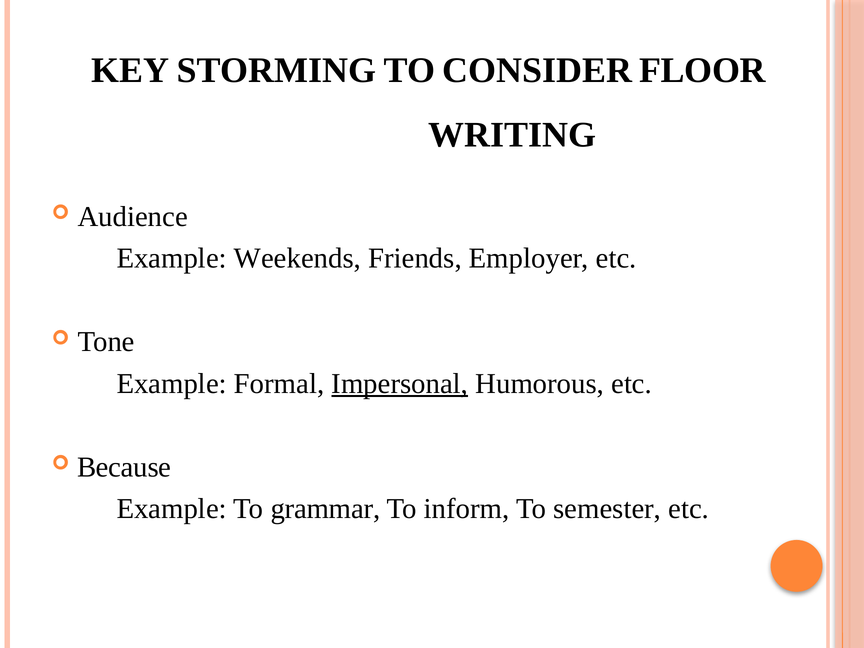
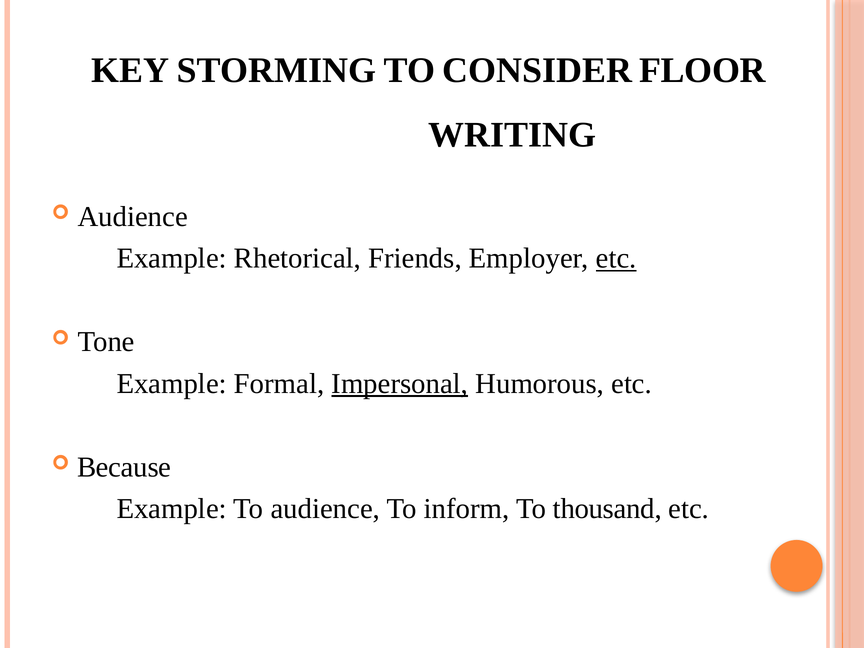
Weekends: Weekends -> Rhetorical (297, 258)
etc underline: none -> present (616, 258)
To grammar: grammar -> audience (325, 509)
semester: semester -> thousand (607, 509)
